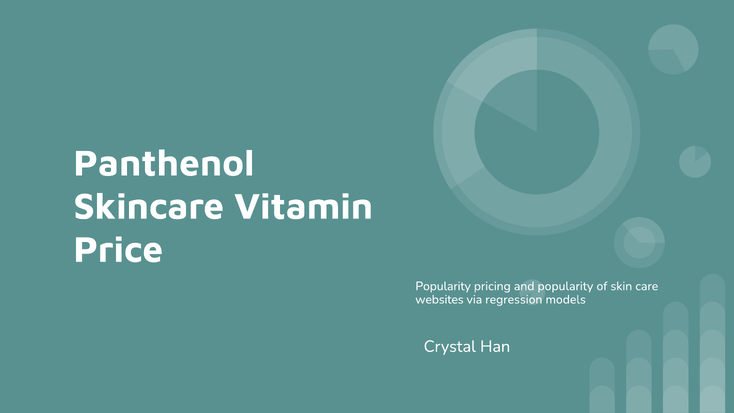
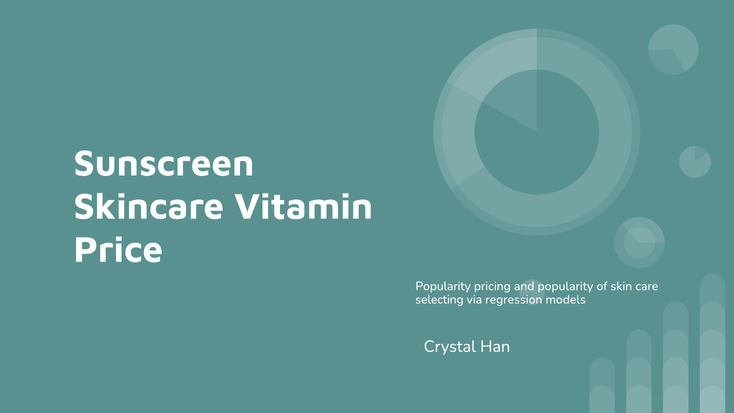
Panthenol: Panthenol -> Sunscreen (164, 163)
websites: websites -> selecting (439, 299)
